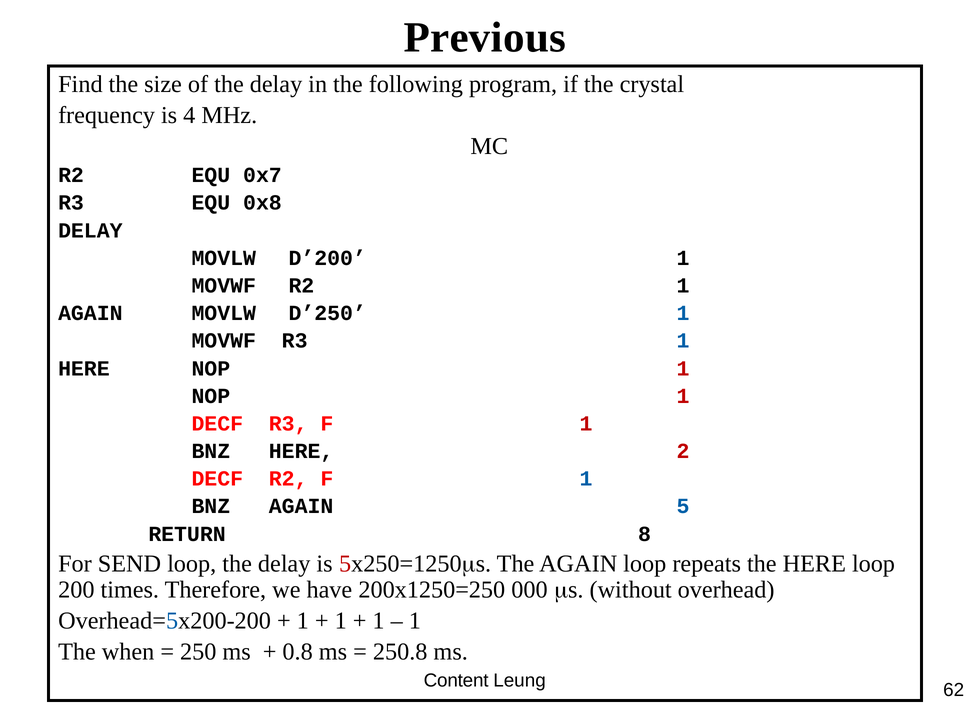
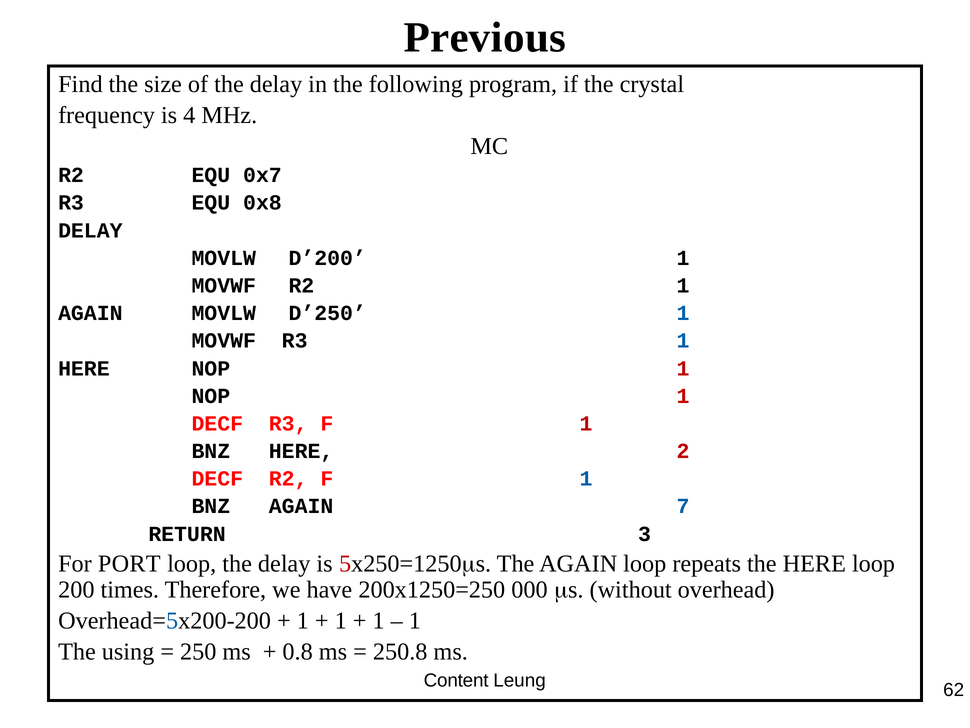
5: 5 -> 7 (683, 506)
8: 8 -> 3 (644, 534)
SEND: SEND -> PORT (129, 563)
when: when -> using (128, 651)
